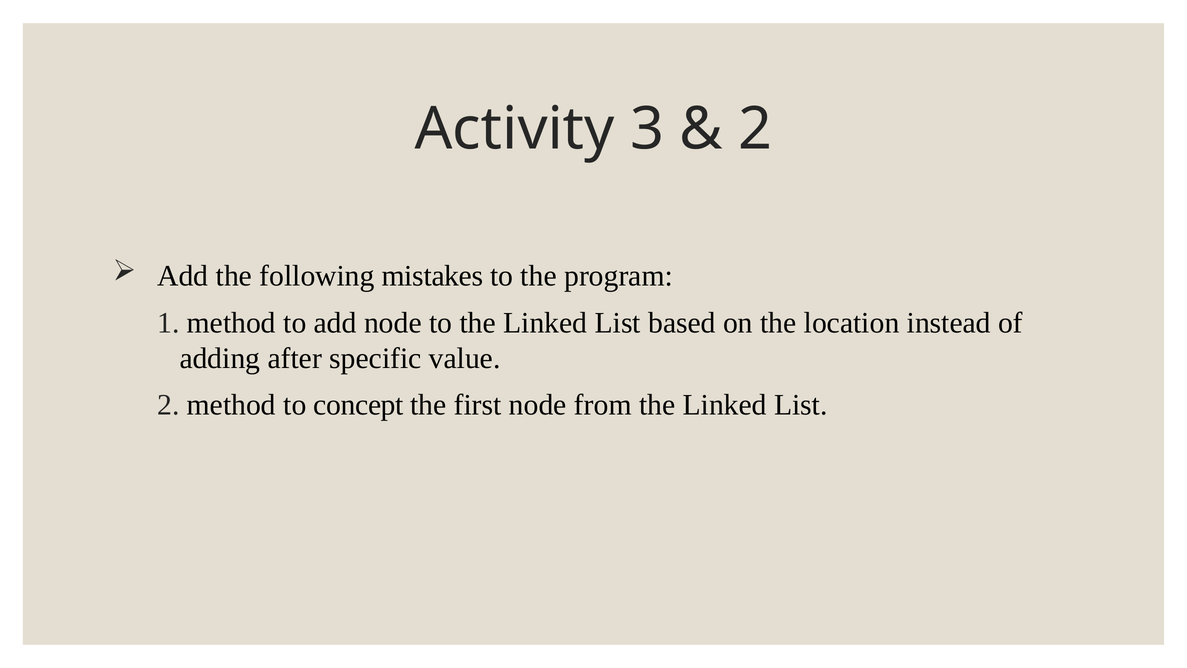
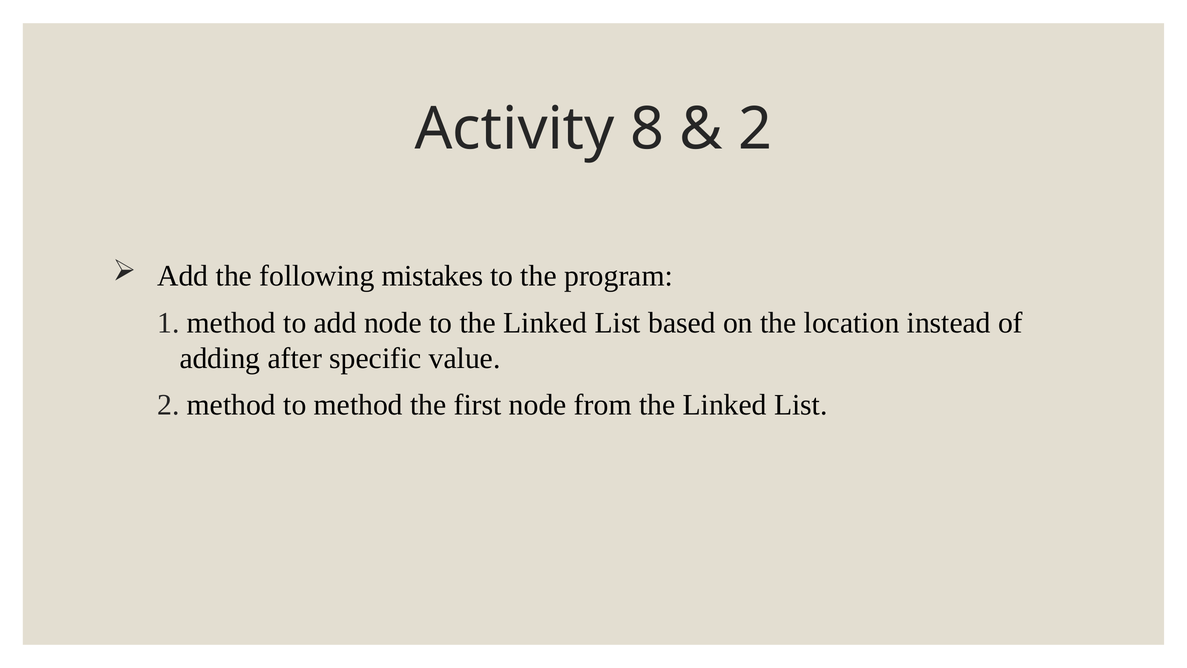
3: 3 -> 8 (647, 129)
to concept: concept -> method (358, 405)
